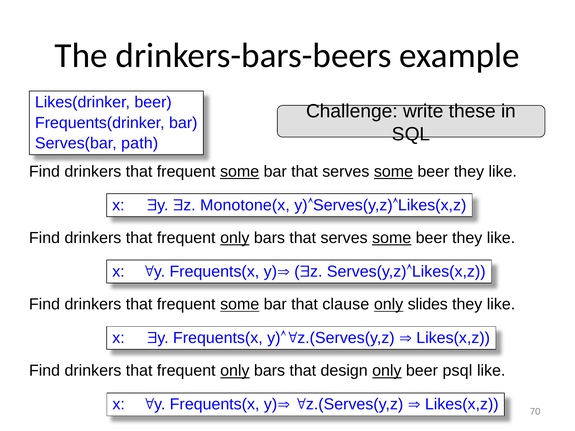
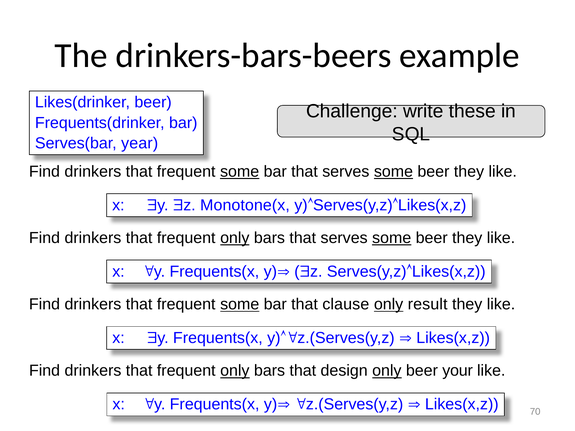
path: path -> year (140, 143)
slides: slides -> result (428, 305)
psql: psql -> your (458, 371)
